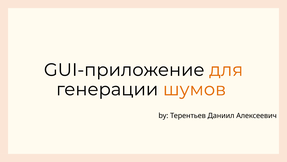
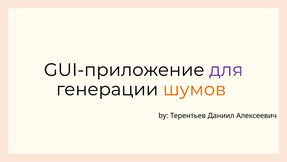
для colour: orange -> purple (226, 70)
